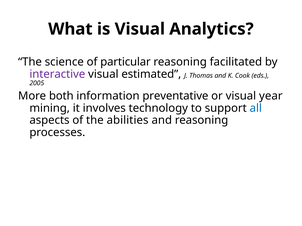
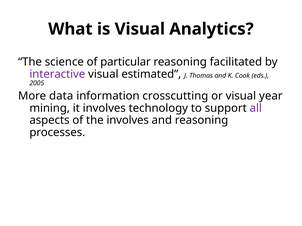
both: both -> data (61, 96)
preventative: preventative -> crosscutting (175, 96)
all colour: blue -> purple (256, 108)
the abilities: abilities -> involves (128, 121)
